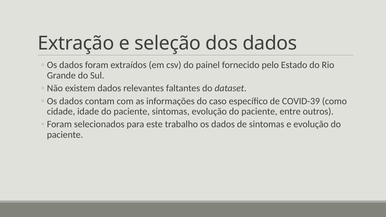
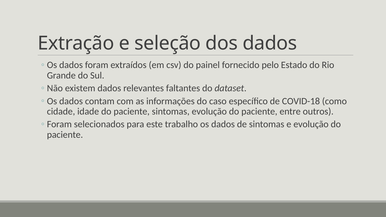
COVID-39: COVID-39 -> COVID-18 (301, 101)
